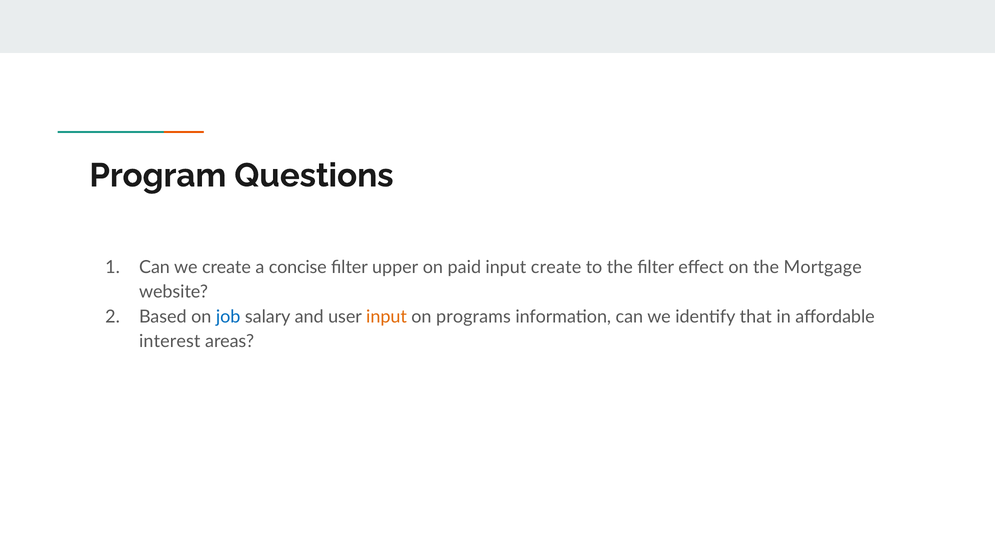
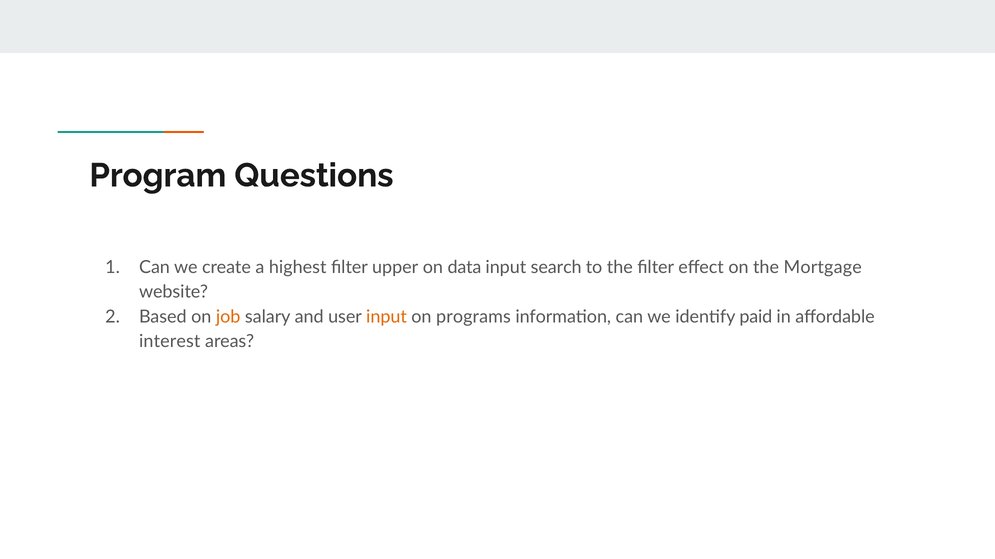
concise: concise -> highest (298, 268)
paid: paid -> data (464, 268)
input create: create -> search (556, 268)
job colour: blue -> orange (228, 317)
that: that -> paid (756, 317)
